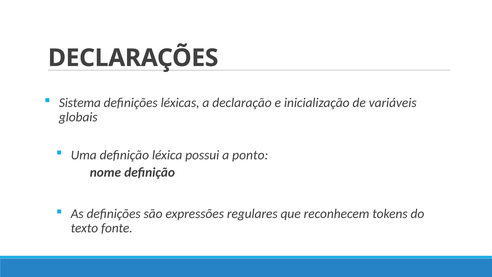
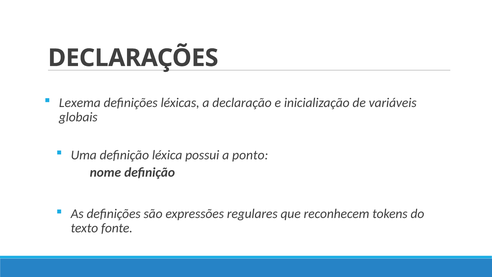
Sistema: Sistema -> Lexema (80, 103)
